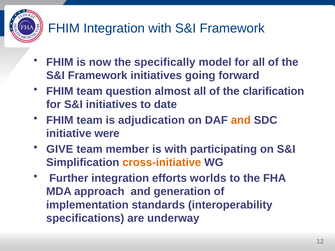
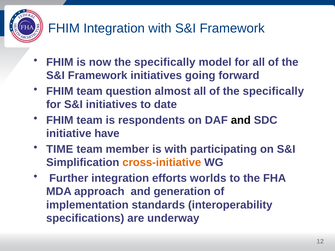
of the clarification: clarification -> specifically (273, 91)
adjudication: adjudication -> respondents (152, 120)
and colour: orange -> black (241, 120)
were: were -> have (107, 134)
GIVE: GIVE -> TIME (60, 149)
